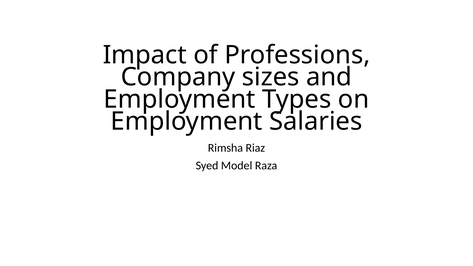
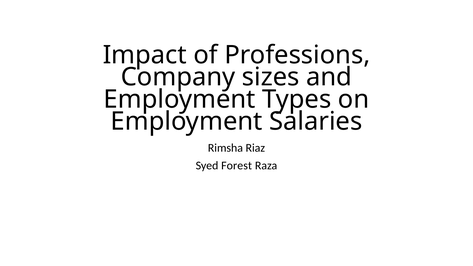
Model: Model -> Forest (237, 166)
